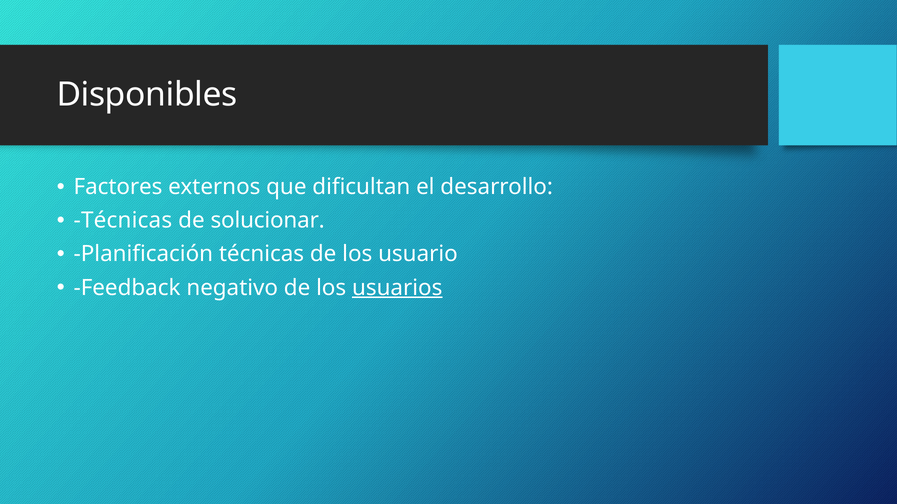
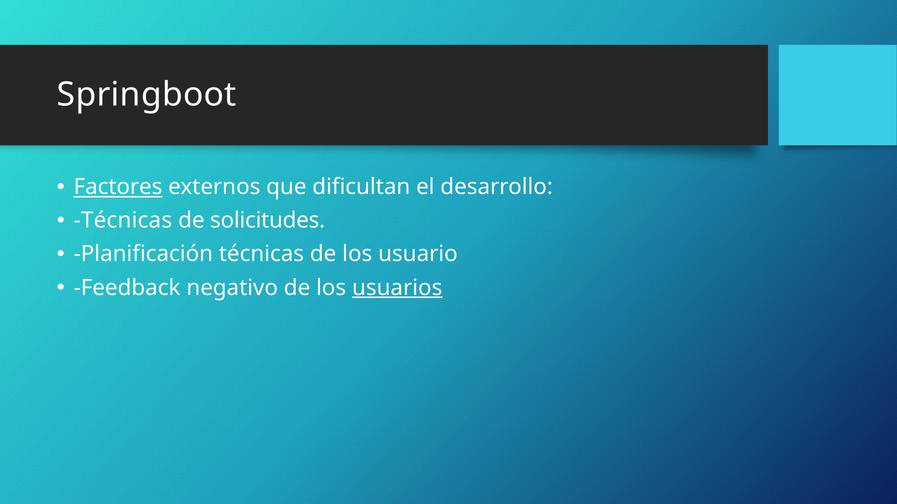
Disponibles: Disponibles -> Springboot (147, 95)
Factores underline: none -> present (118, 187)
solucionar: solucionar -> solicitudes (268, 221)
